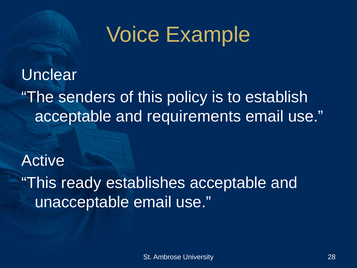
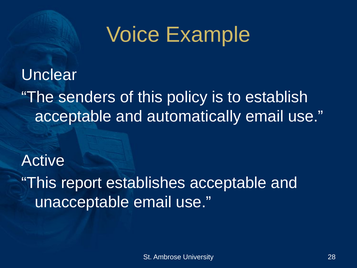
requirements: requirements -> automatically (194, 116)
ready: ready -> report (81, 183)
